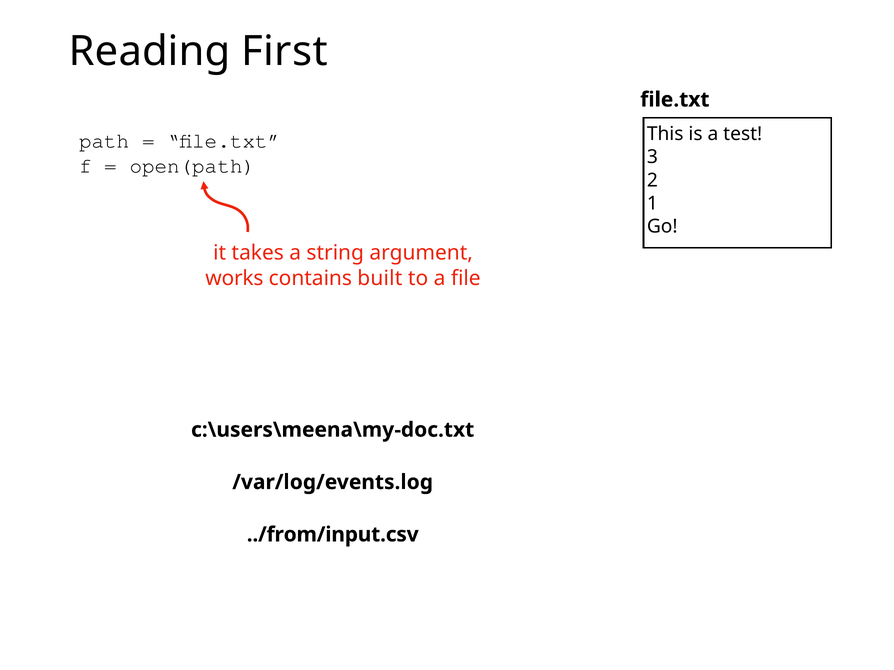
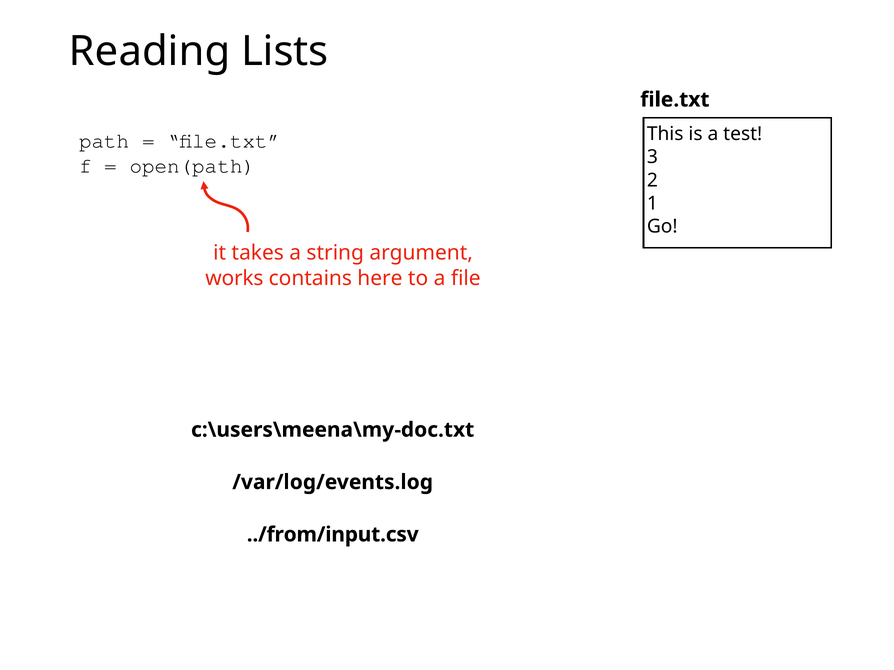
First: First -> Lists (285, 51)
built: built -> here (380, 278)
